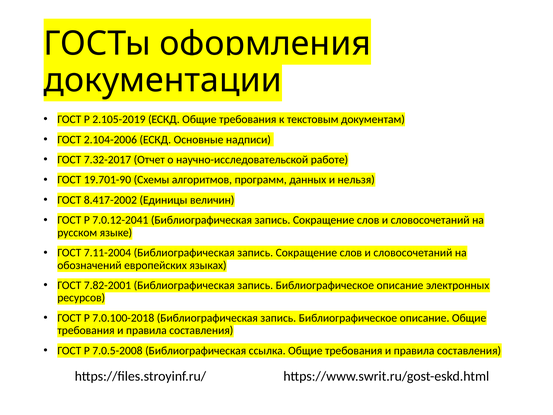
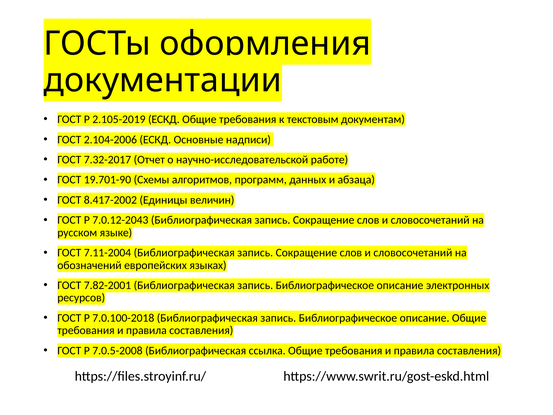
нельзя: нельзя -> абзаца (356, 180)
7.0.12-2041: 7.0.12-2041 -> 7.0.12-2043 (120, 220)
